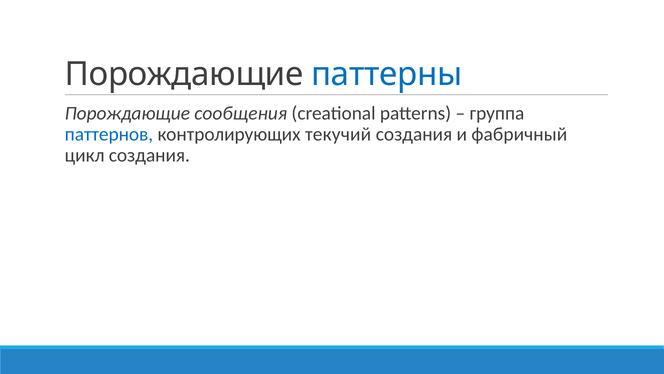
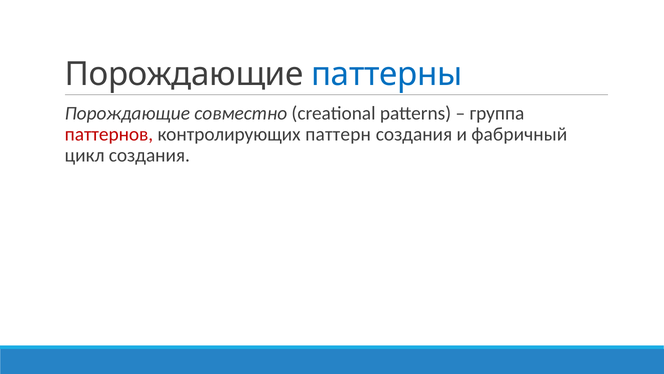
сообщения: сообщения -> совместно (241, 113)
паттернов colour: blue -> red (109, 134)
текучий: текучий -> паттерн (338, 134)
